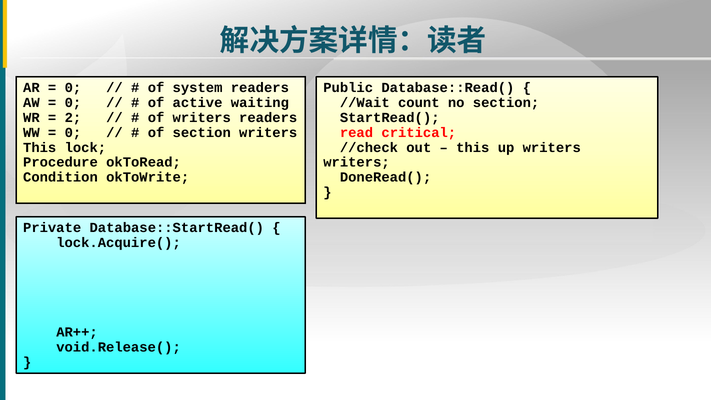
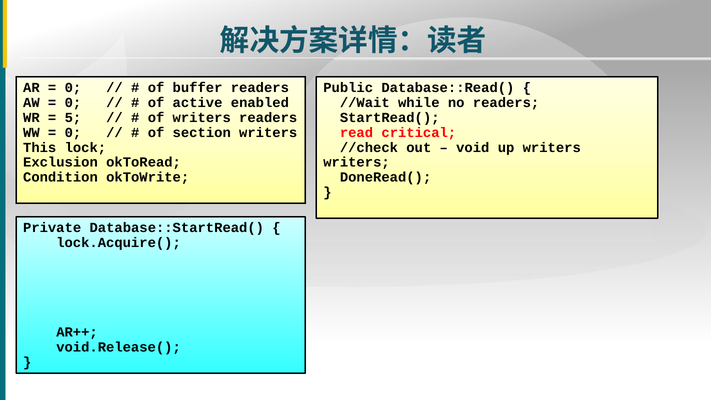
system: system -> buffer (198, 88)
waiting: waiting -> enabled (260, 103)
count: count -> while (419, 103)
no section: section -> readers (506, 103)
2: 2 -> 5 (73, 118)
this: this -> void (473, 147)
Procedure: Procedure -> Exclusion (60, 162)
